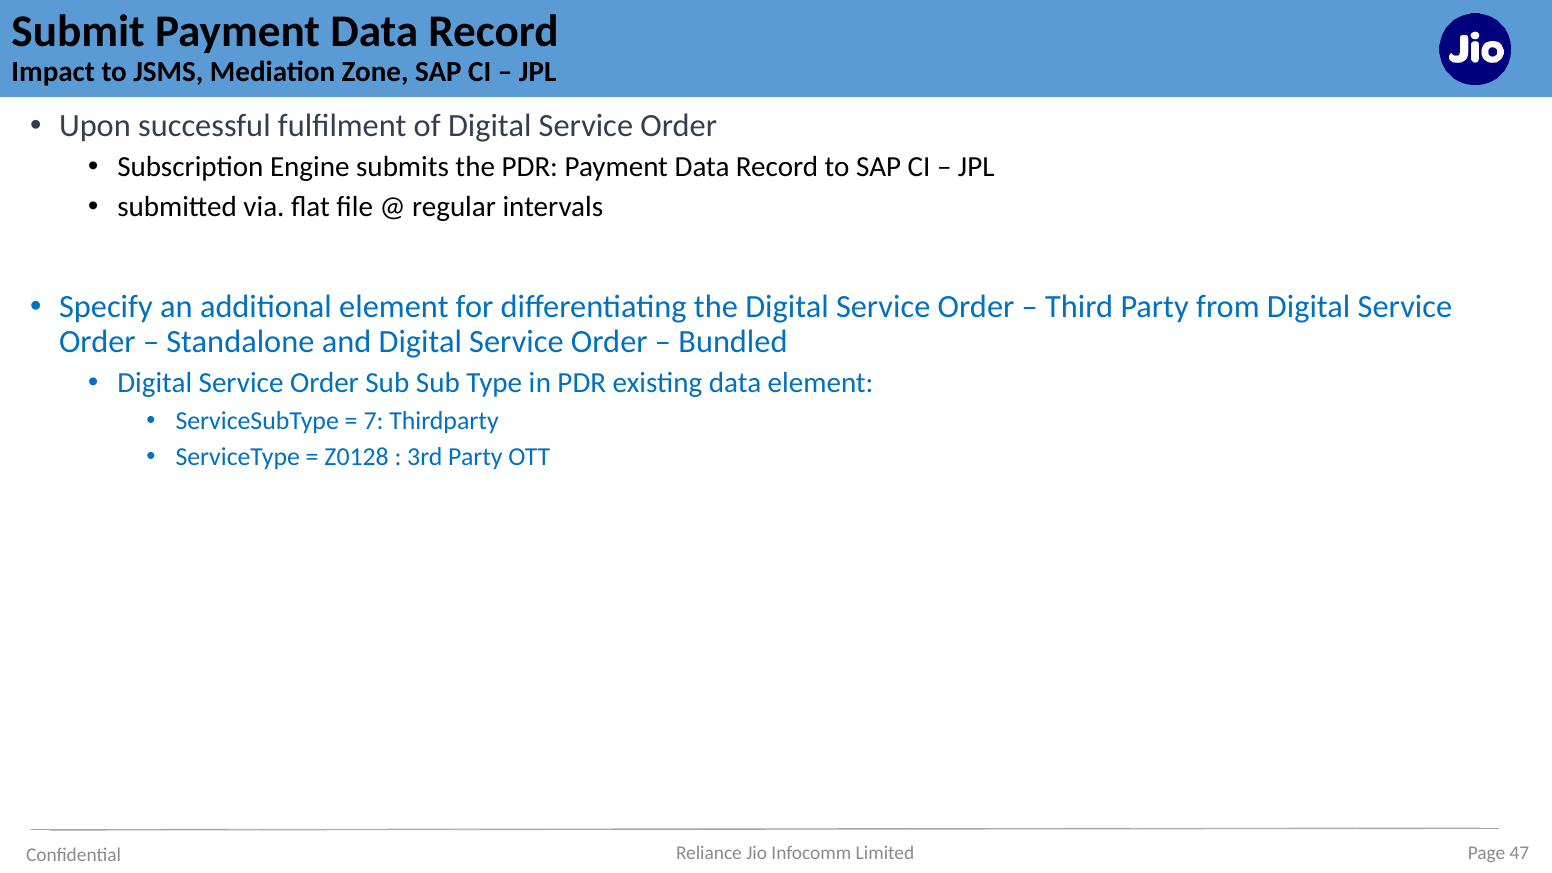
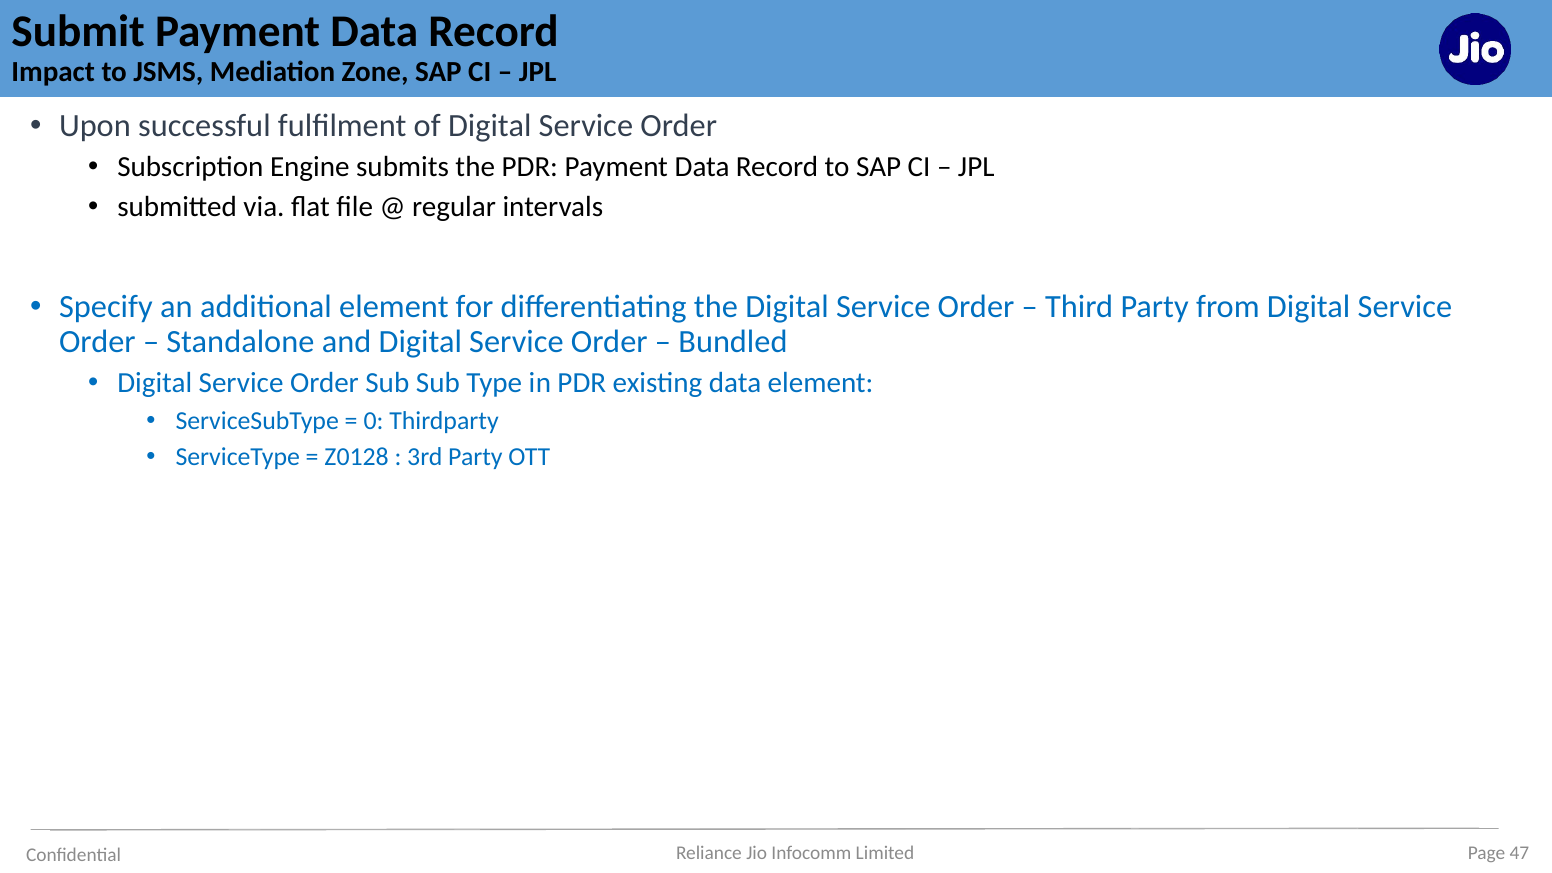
7: 7 -> 0 (374, 421)
